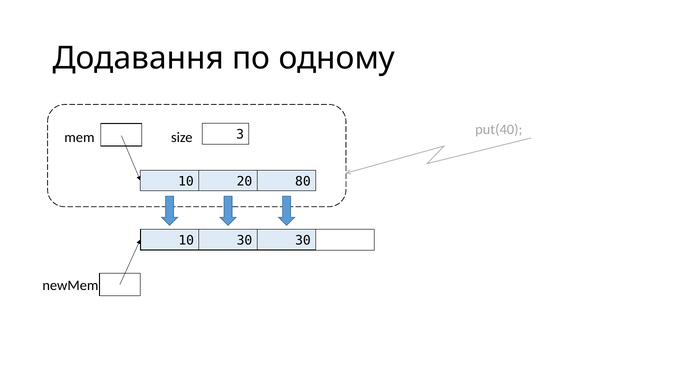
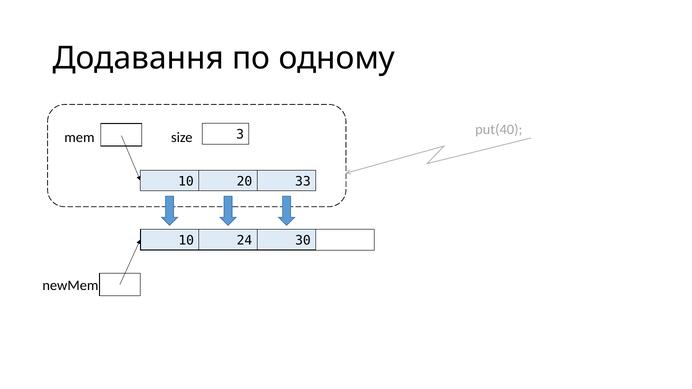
80: 80 -> 33 (303, 182)
10 30: 30 -> 24 (244, 240)
